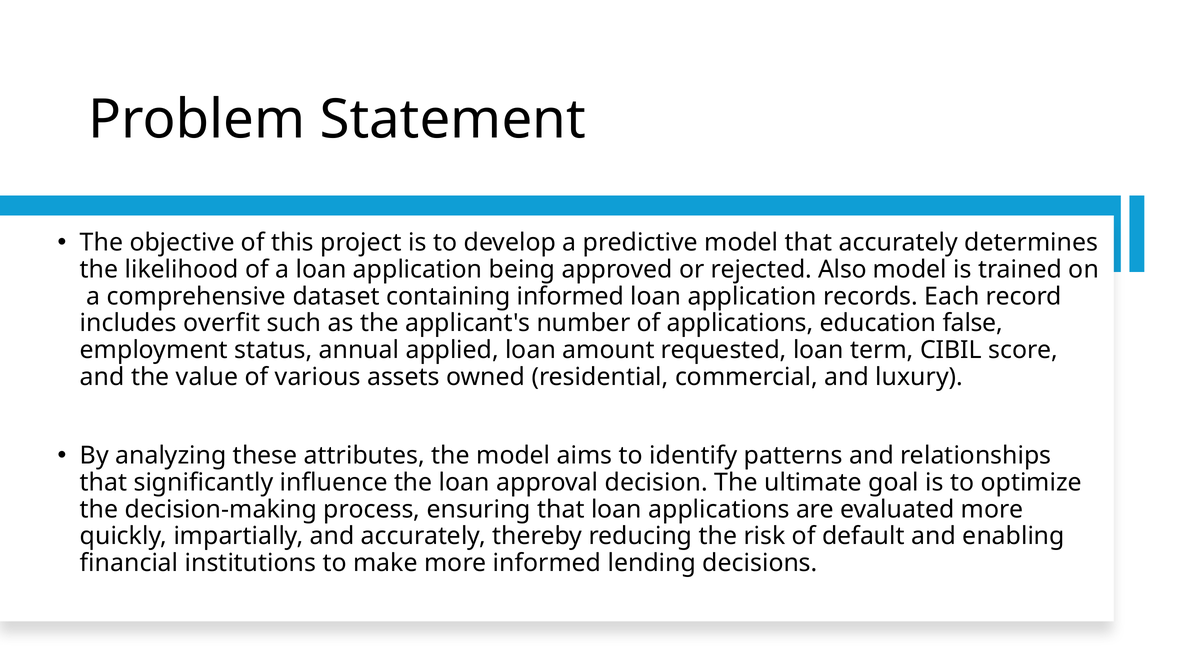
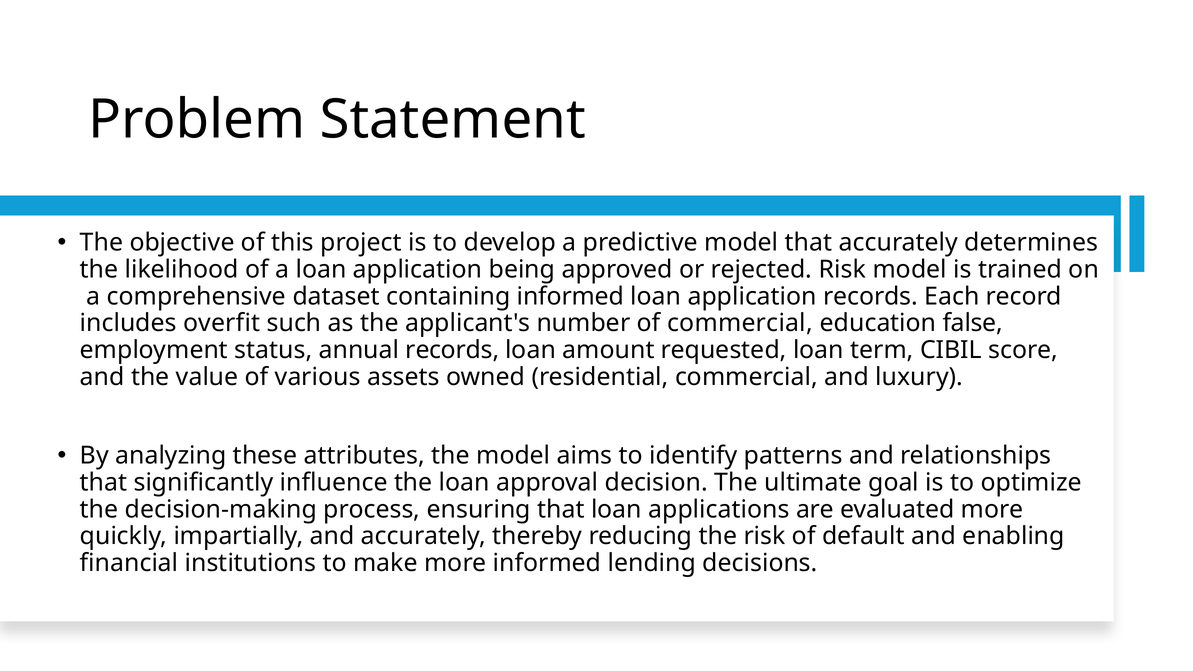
rejected Also: Also -> Risk (842, 270)
of applications: applications -> commercial (740, 323)
annual applied: applied -> records (452, 350)
